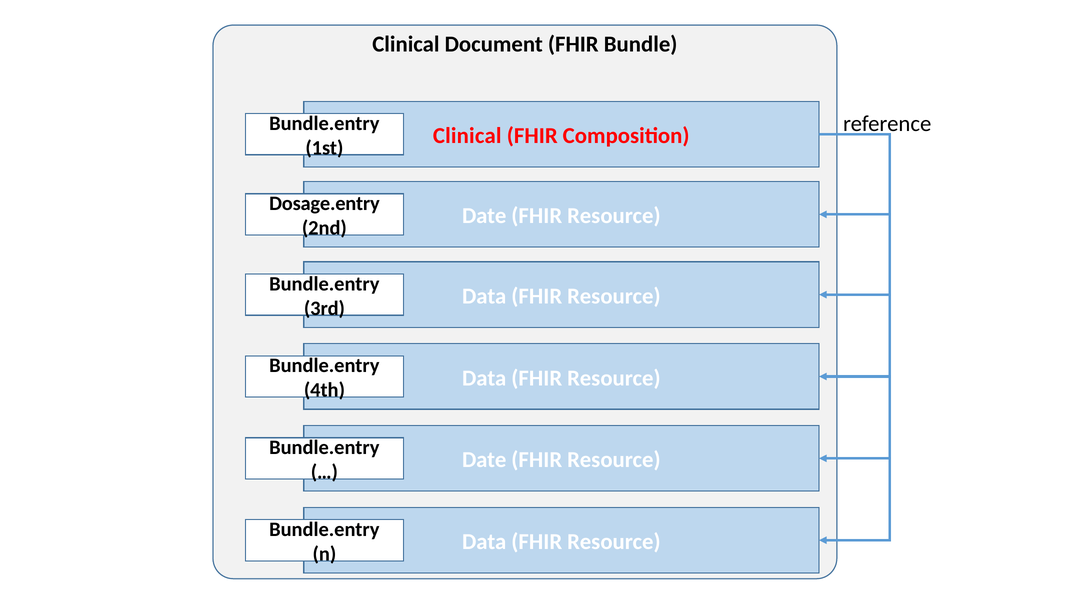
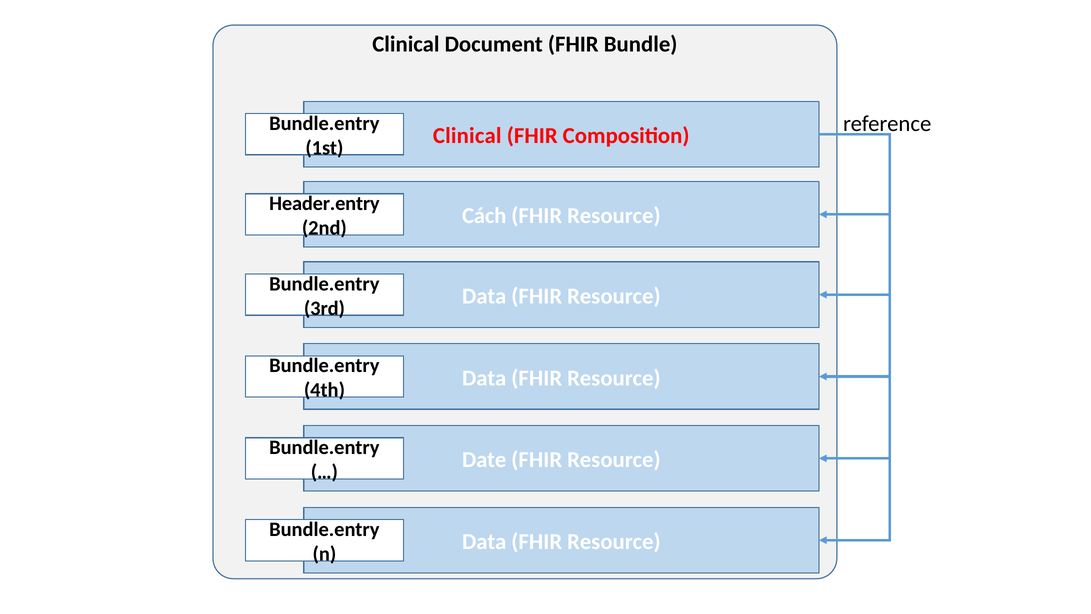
Dosage.entry: Dosage.entry -> Header.entry (324, 203)
Date: Date -> Cách (484, 216)
